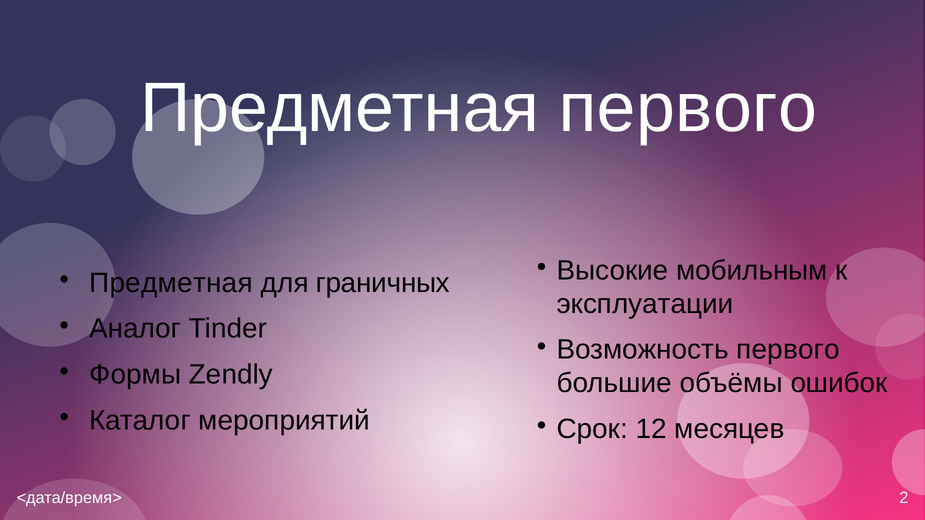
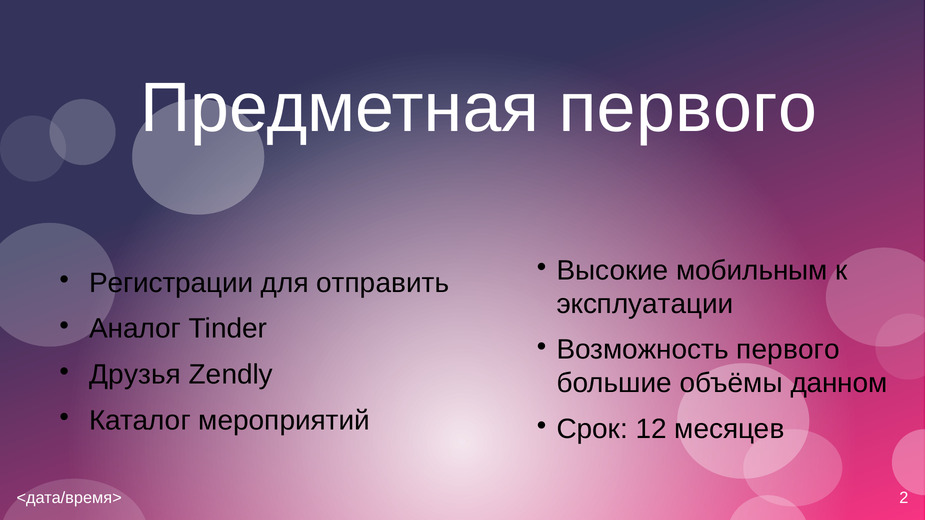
Предметная: Предметная -> Регистрации (171, 283)
граничных: граничных -> отправить (383, 283)
Формы: Формы -> Друзья (135, 375)
ошибок: ошибок -> данном (839, 384)
